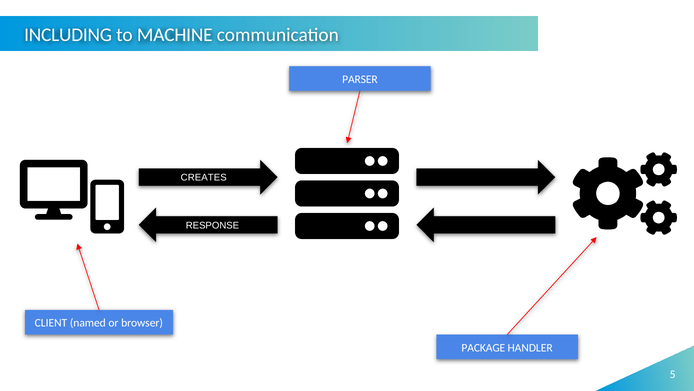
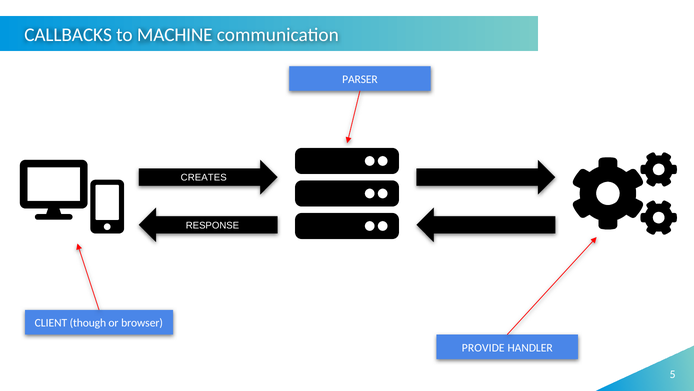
INCLUDING: INCLUDING -> CALLBACKS (68, 35)
named: named -> though (88, 323)
PACKAGE: PACKAGE -> PROVIDE (483, 347)
